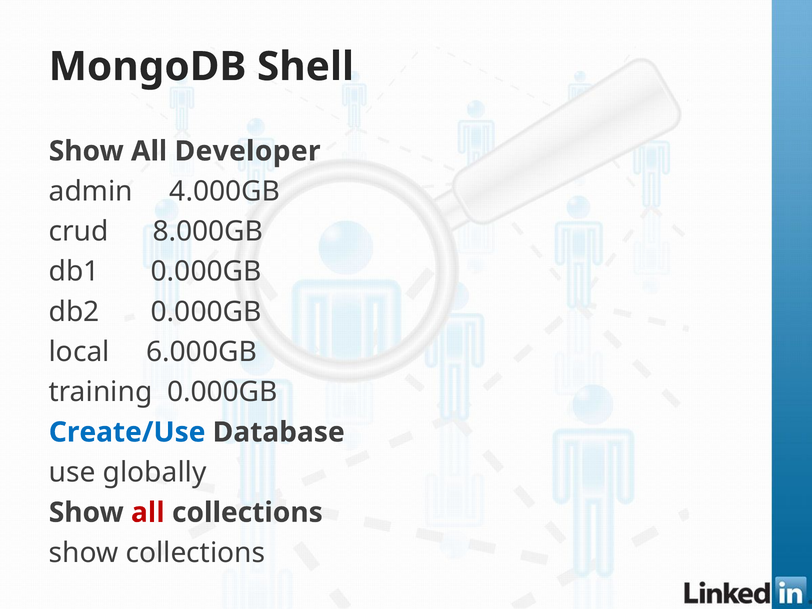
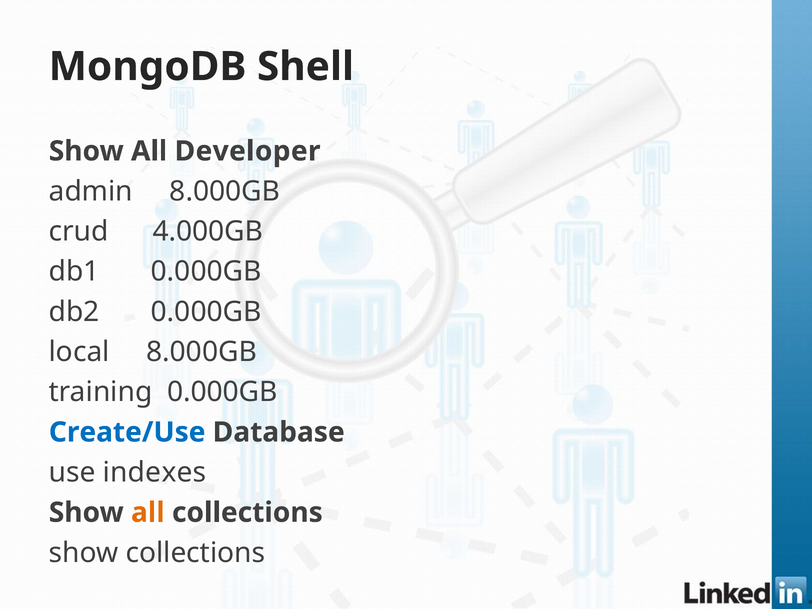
admin 4.000GB: 4.000GB -> 8.000GB (225, 191)
8.000GB: 8.000GB -> 4.000GB (208, 231)
local 6.000GB: 6.000GB -> 8.000GB (202, 352)
globally: globally -> indexes (155, 472)
all colour: red -> orange (148, 513)
